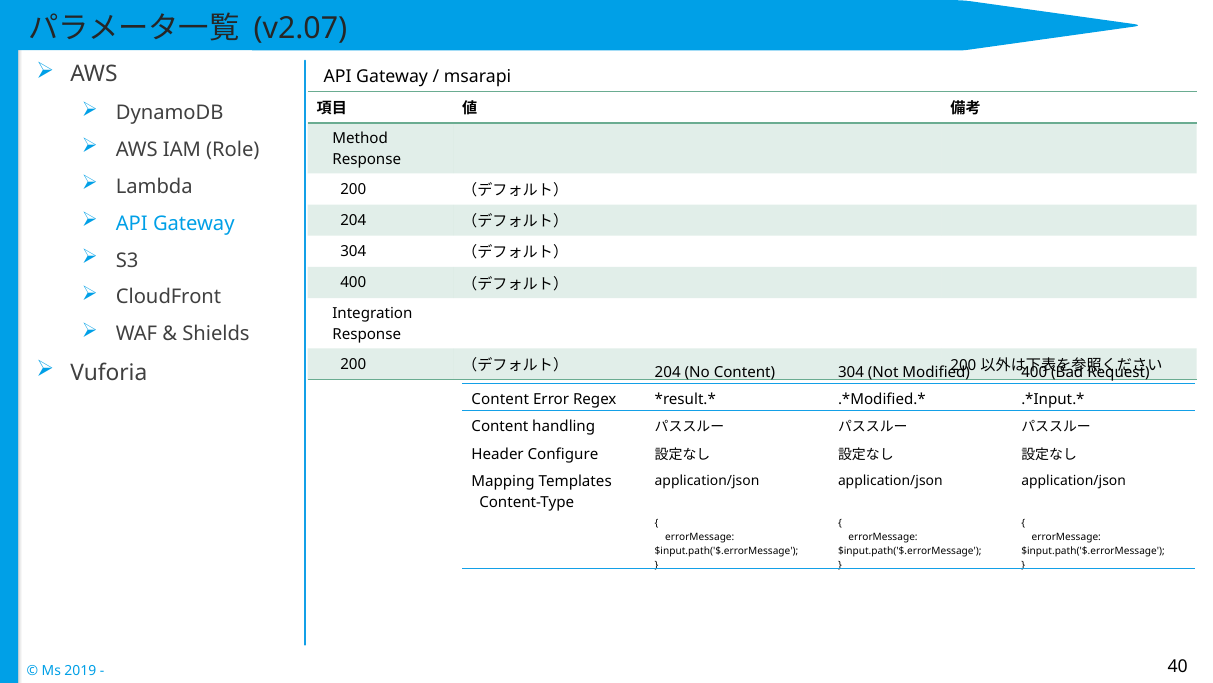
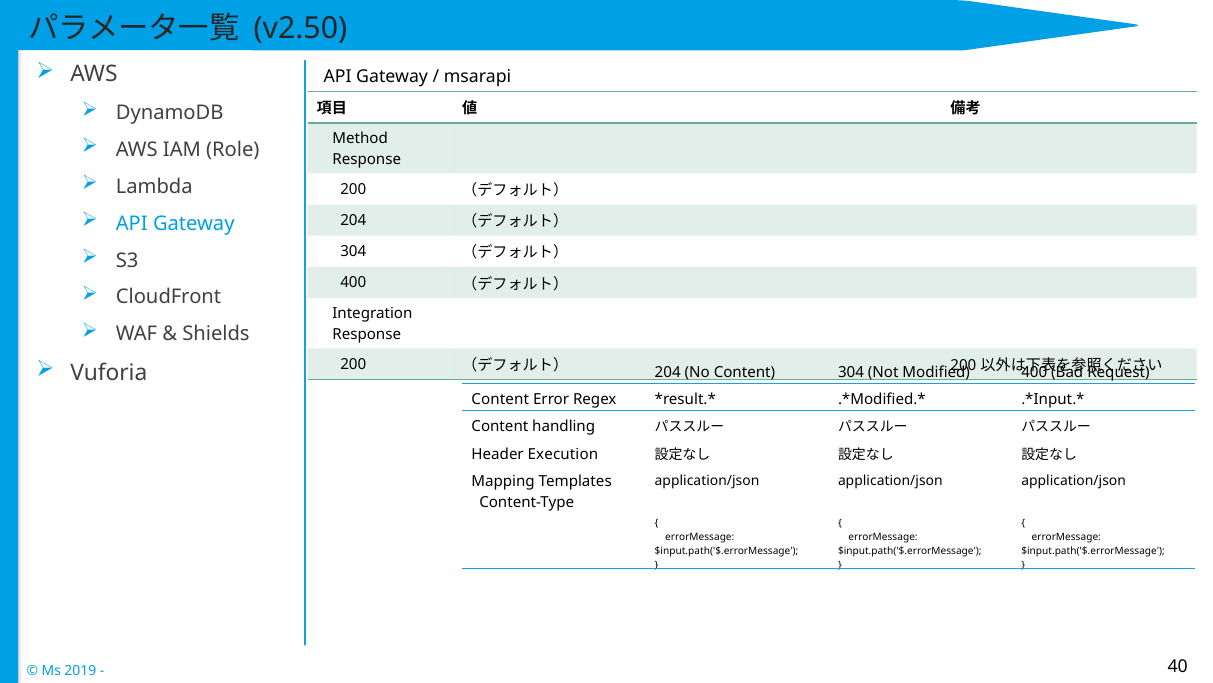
v2.07: v2.07 -> v2.50 (300, 29)
Configure: Configure -> Execution (563, 454)
